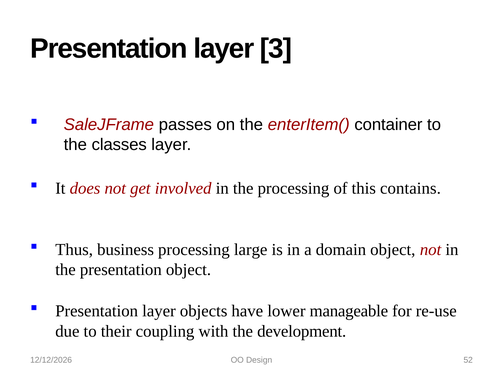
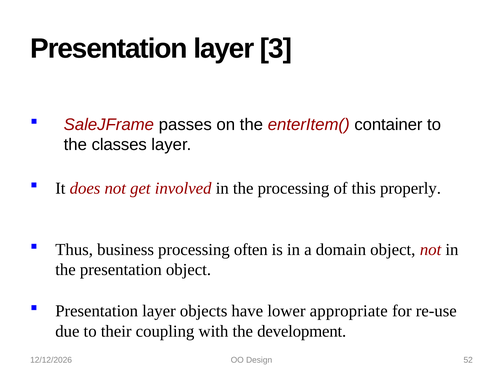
contains: contains -> properly (410, 188)
large: large -> often (251, 250)
manageable: manageable -> appropriate (349, 311)
